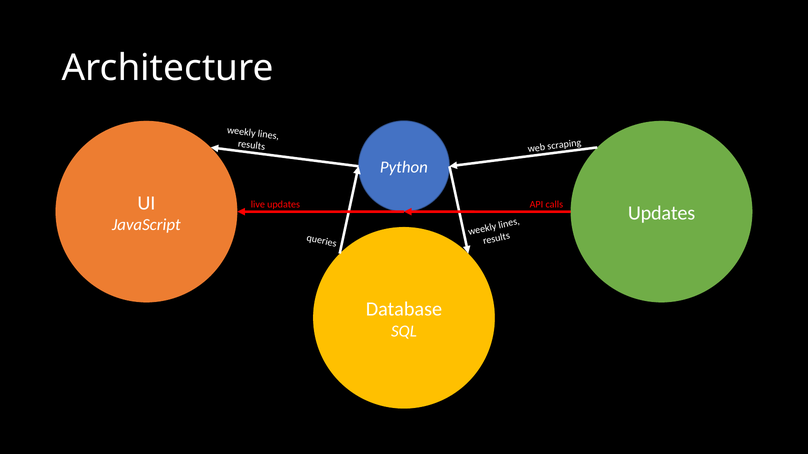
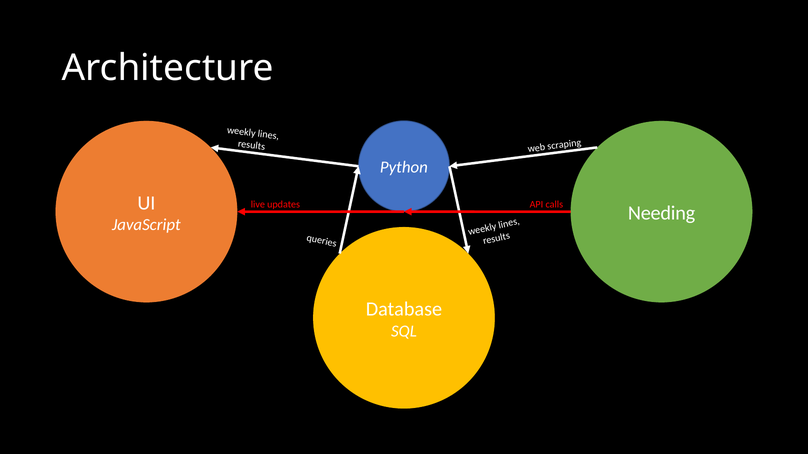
Updates: Updates -> Needing (662, 213)
